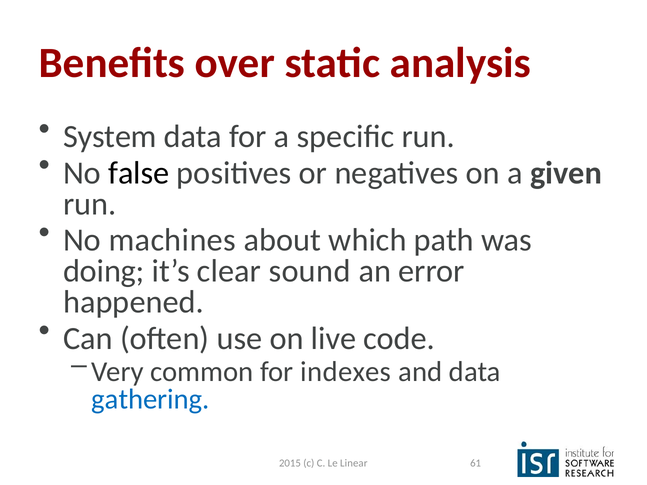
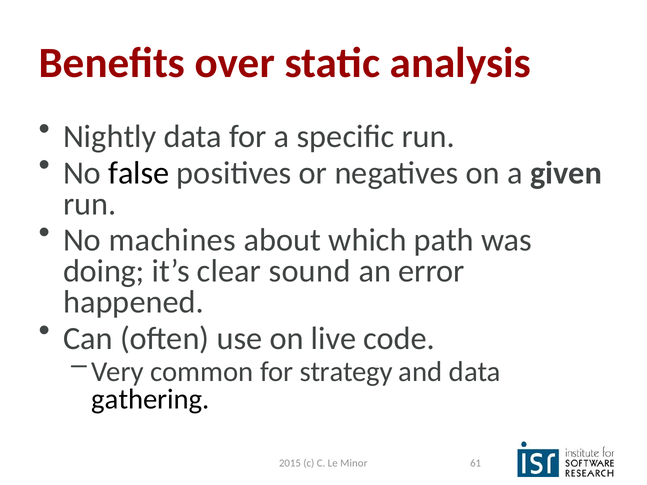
System: System -> Nightly (110, 137)
indexes: indexes -> strategy (346, 372)
gathering colour: blue -> black (150, 400)
Linear: Linear -> Minor (354, 463)
